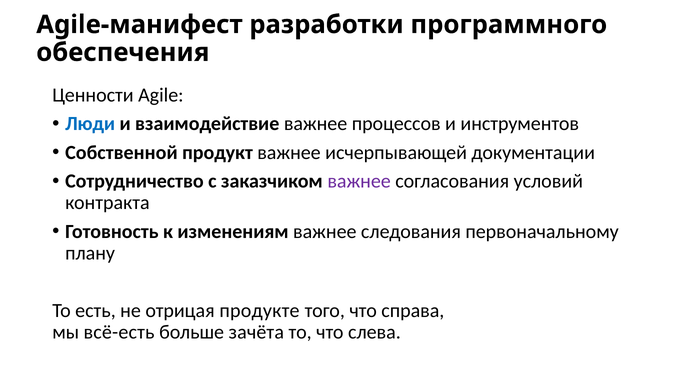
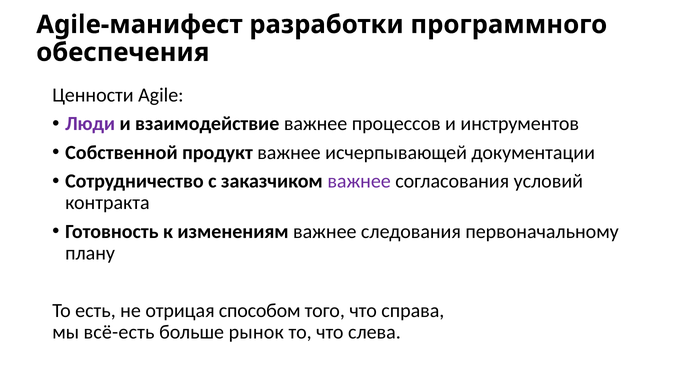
Люди colour: blue -> purple (90, 124)
продукте: продукте -> способом (260, 310)
зачёта: зачёта -> рынок (256, 332)
